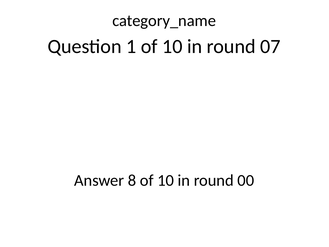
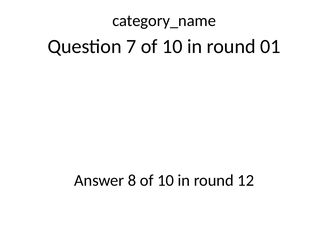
1: 1 -> 7 (131, 46)
07: 07 -> 01 (270, 46)
00: 00 -> 12 (246, 180)
